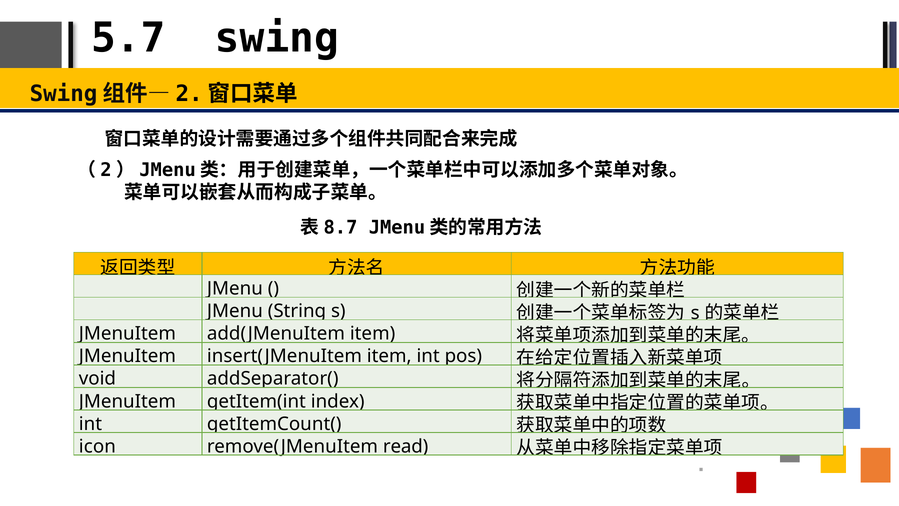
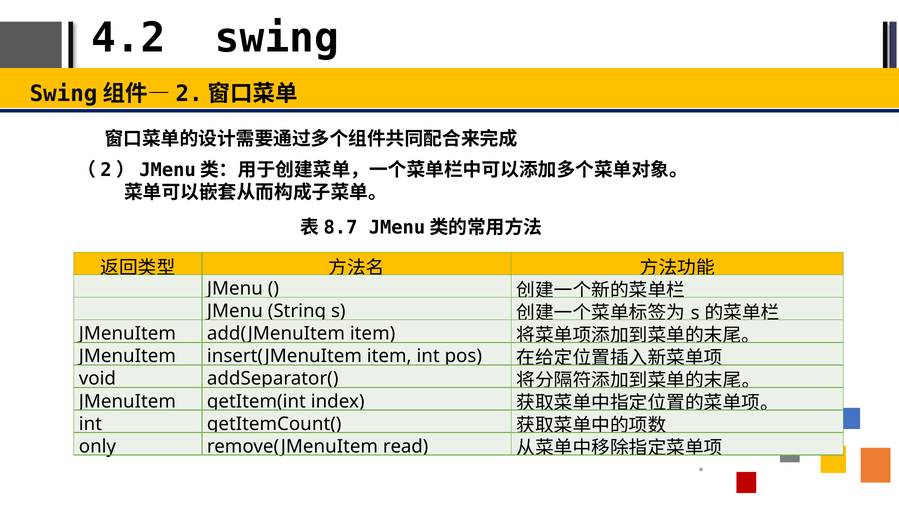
5.7: 5.7 -> 4.2 (128, 38)
icon: icon -> only (97, 446)
